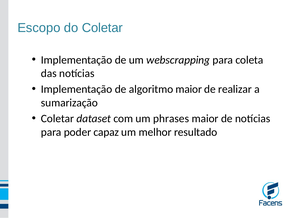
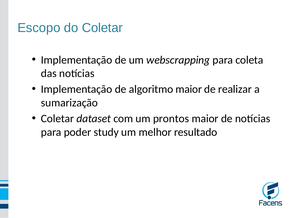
phrases: phrases -> prontos (171, 118)
capaz: capaz -> study (106, 132)
